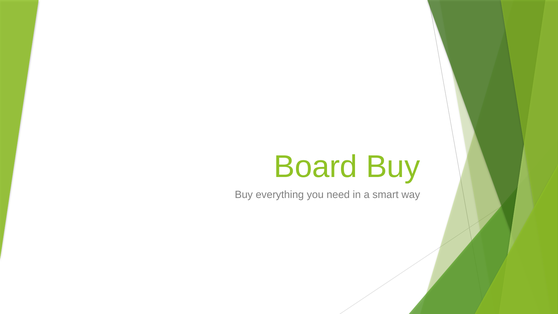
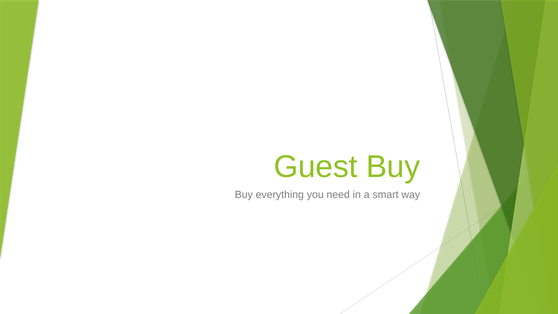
Board: Board -> Guest (316, 167)
